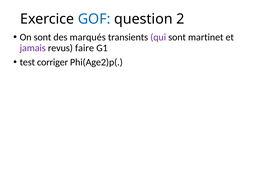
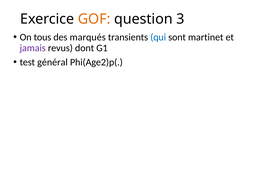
GOF colour: blue -> orange (94, 19)
2: 2 -> 3 (180, 19)
On sont: sont -> tous (42, 37)
qui colour: purple -> blue (158, 37)
faire: faire -> dont (85, 48)
corriger: corriger -> général (52, 62)
